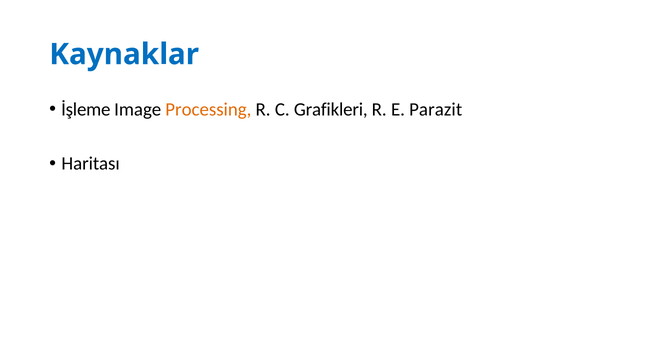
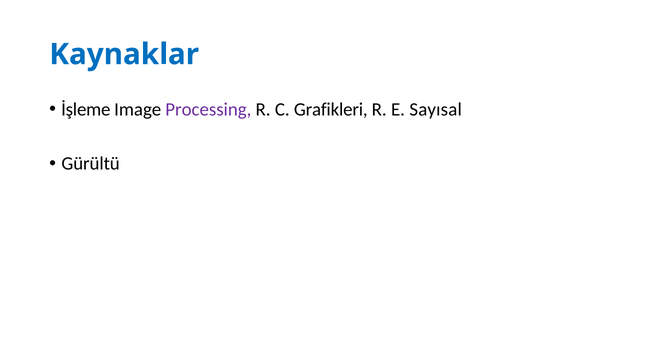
Processing colour: orange -> purple (208, 109)
Parazit: Parazit -> Sayısal (436, 109)
Haritası: Haritası -> Gürültü (91, 164)
